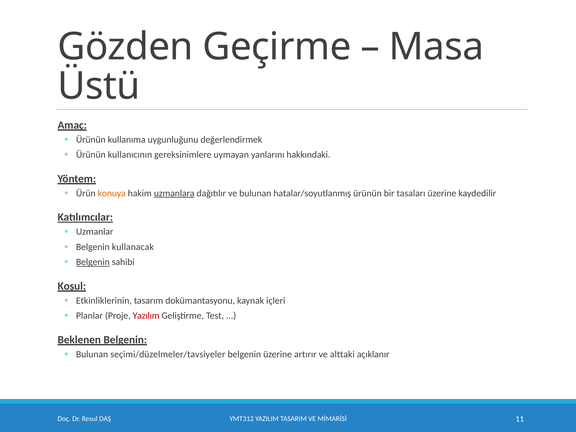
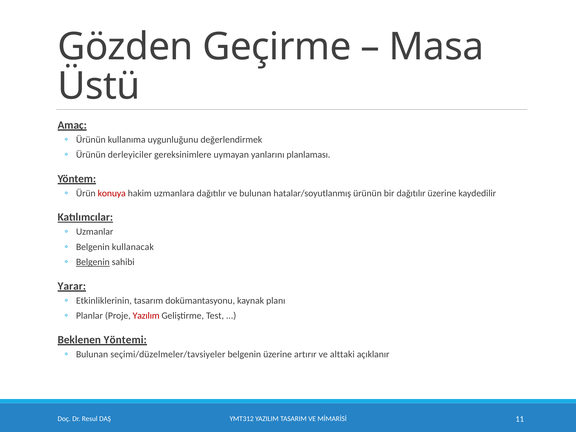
kullanıcının: kullanıcının -> derleyiciler (130, 155)
hakkındaki: hakkındaki -> planlaması (308, 155)
konuya colour: orange -> red (112, 193)
uzmanlara underline: present -> none (174, 193)
bir tasaları: tasaları -> dağıtılır (411, 193)
Koşul: Koşul -> Yarar (72, 286)
içleri: içleri -> planı (276, 301)
Beklenen Belgenin: Belgenin -> Yöntemi (125, 340)
